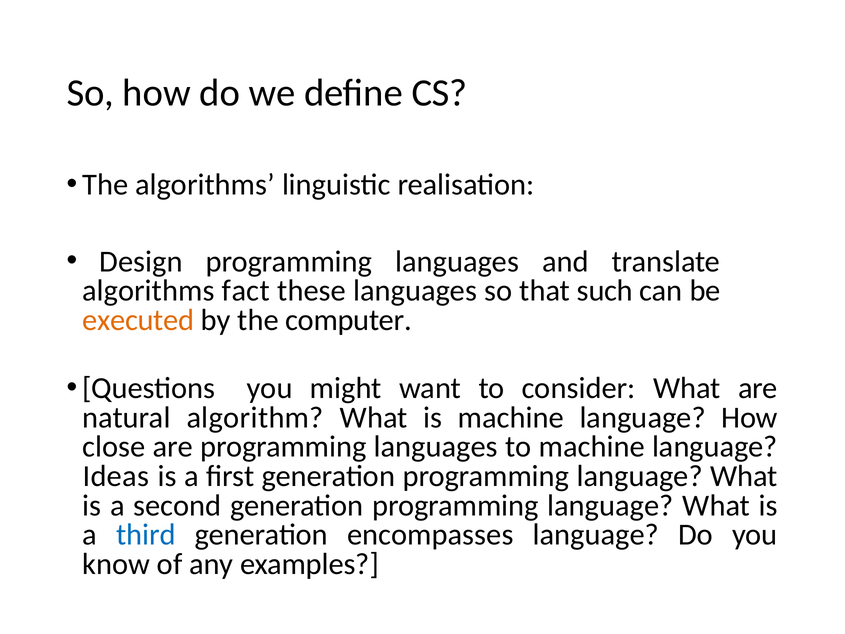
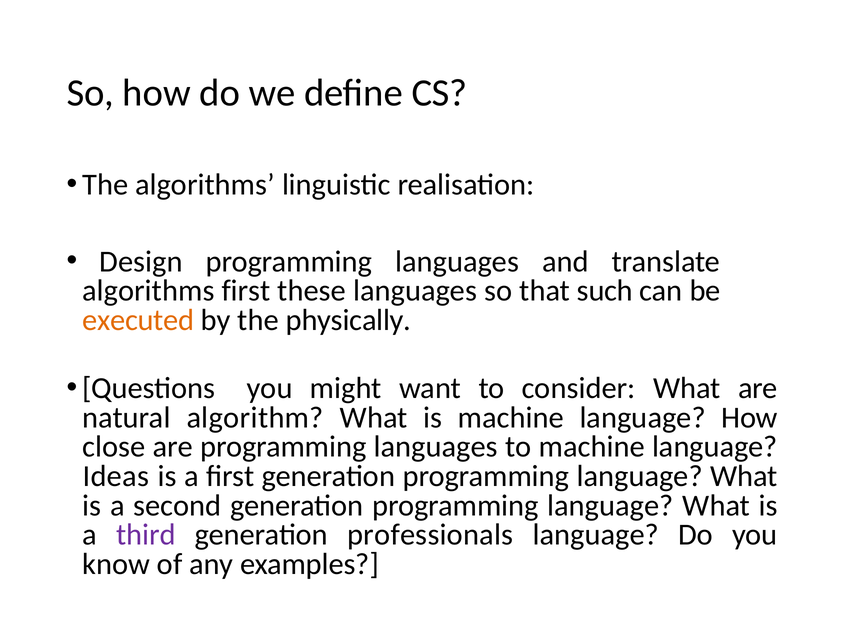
algorithms fact: fact -> first (246, 291)
computer: computer -> physically (348, 320)
third colour: blue -> purple (146, 535)
encompasses: encompasses -> professionals (430, 535)
